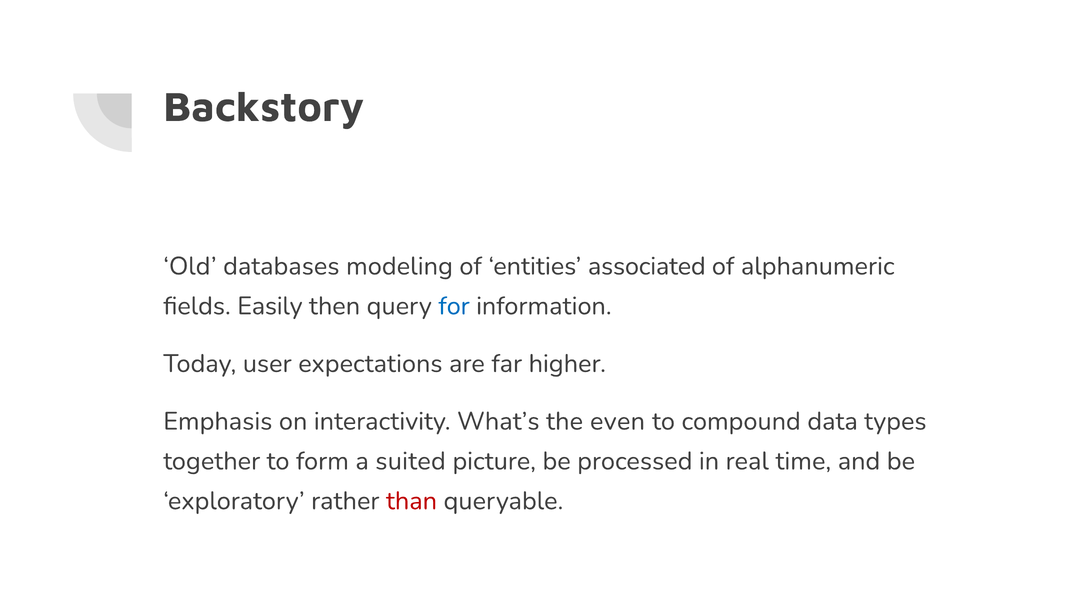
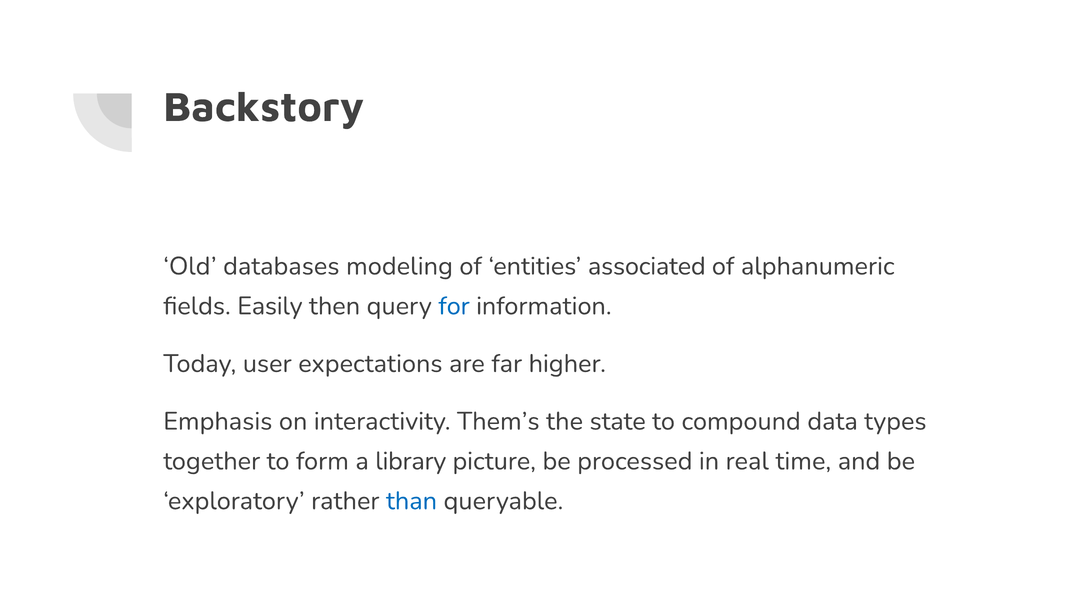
What’s: What’s -> Them’s (498, 421)
even: even -> state (618, 421)
suited: suited -> library (411, 461)
than colour: red -> blue (412, 501)
